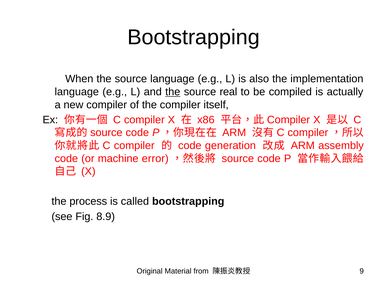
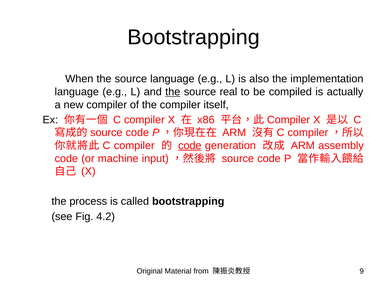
code underline: none -> present (190, 146)
error: error -> input (155, 159)
8.9: 8.9 -> 4.2 (106, 217)
